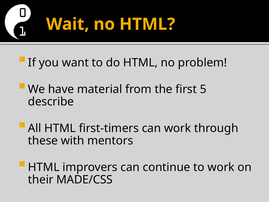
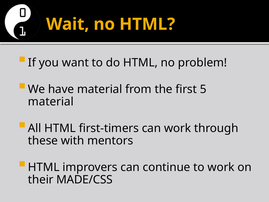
describe: describe -> material (51, 102)
